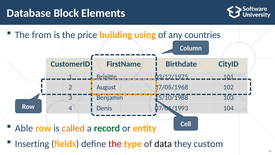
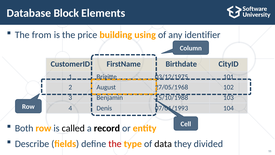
countries: countries -> identifier (202, 35)
Able: Able -> Both (24, 128)
called colour: orange -> black (73, 128)
record colour: green -> black (107, 128)
Inserting: Inserting -> Describe (32, 144)
custom: custom -> divided (208, 144)
